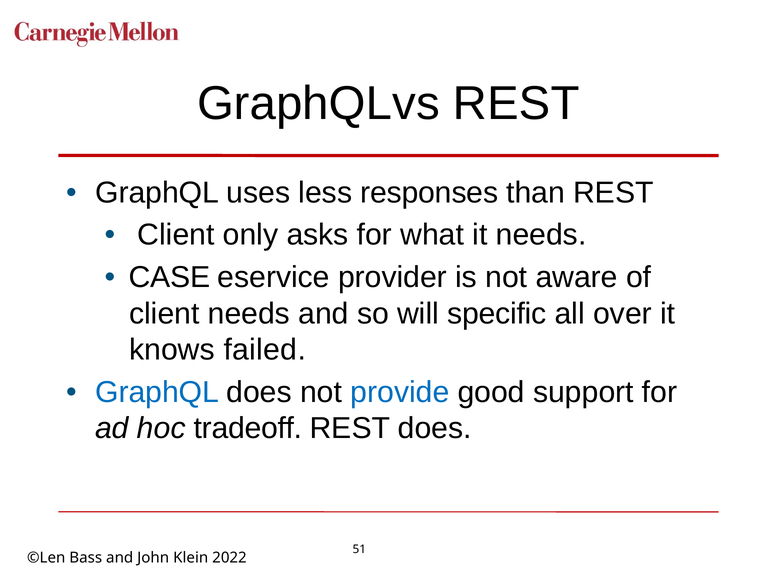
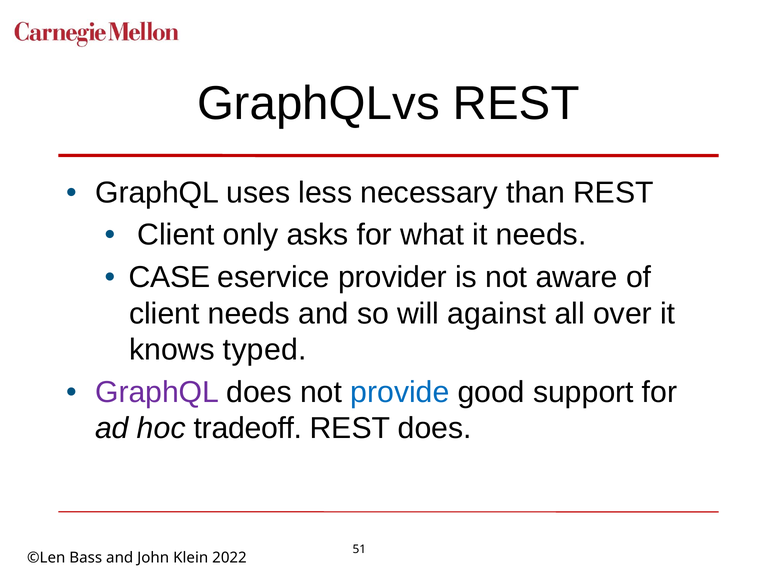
responses: responses -> necessary (429, 192)
specific: specific -> against (497, 313)
failed: failed -> typed (265, 350)
GraphQL colour: blue -> purple (157, 392)
